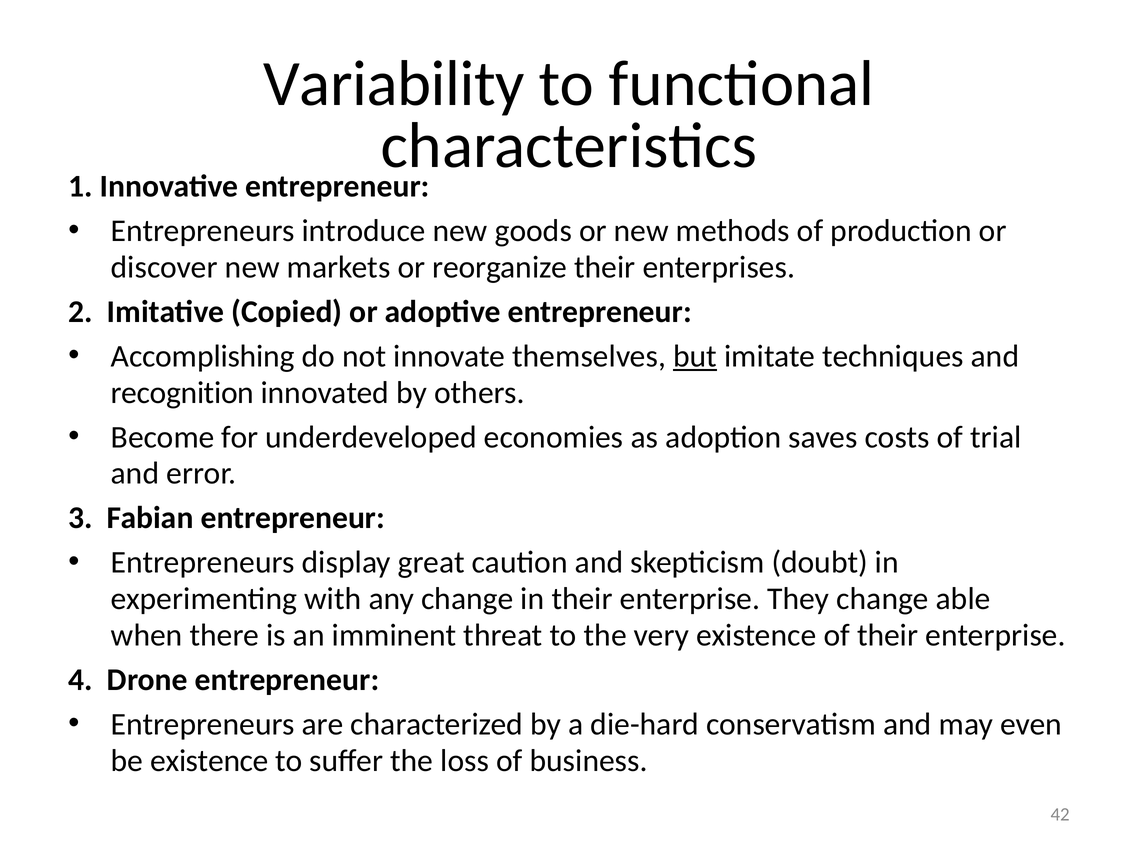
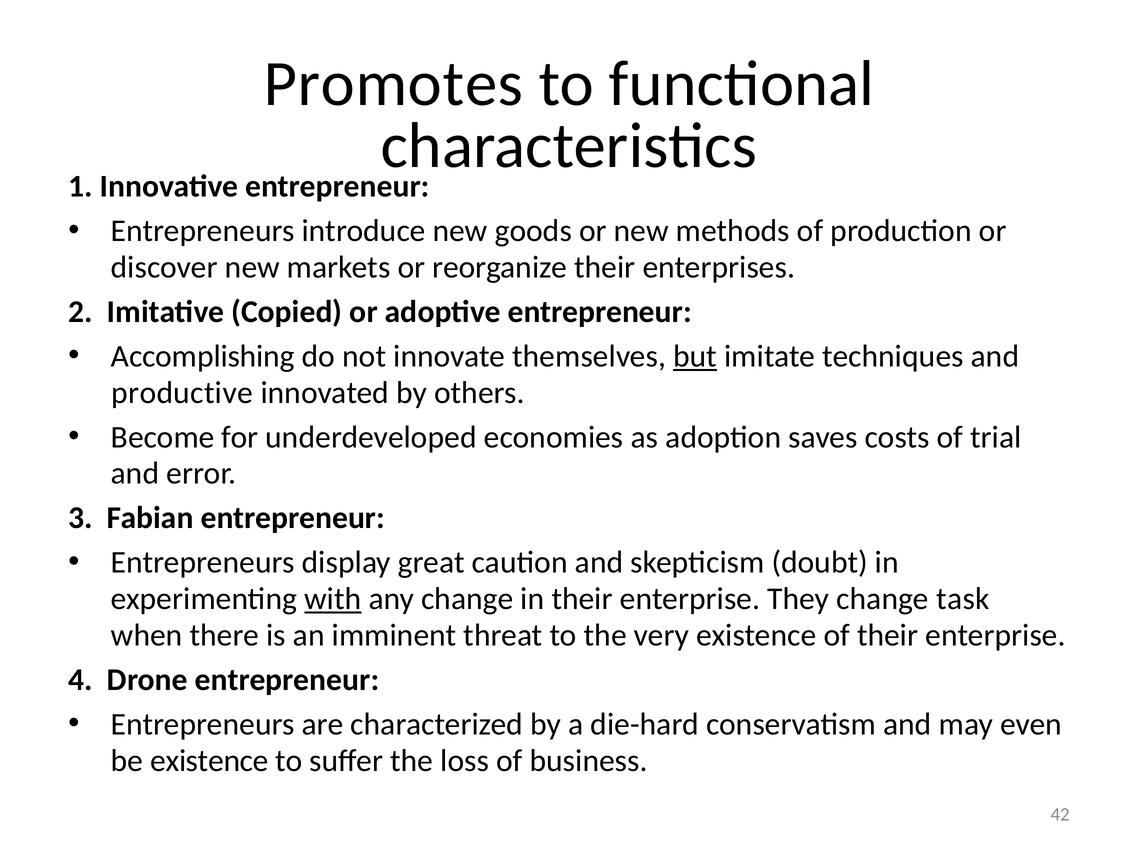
Variability: Variability -> Promotes (393, 84)
recognition: recognition -> productive (182, 393)
with underline: none -> present (333, 599)
able: able -> task (963, 599)
